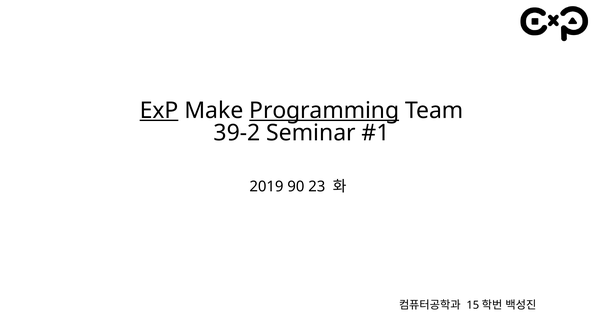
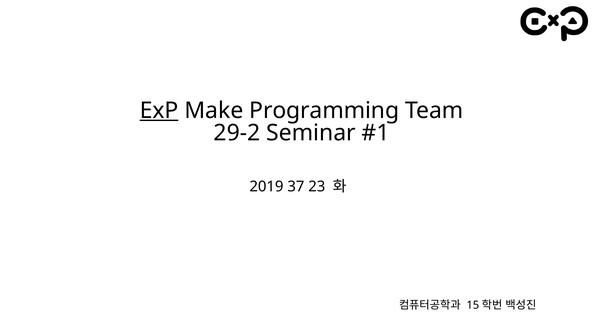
Programming underline: present -> none (324, 110)
39-2: 39-2 -> 29-2 (237, 133)
90: 90 -> 37 (296, 186)
